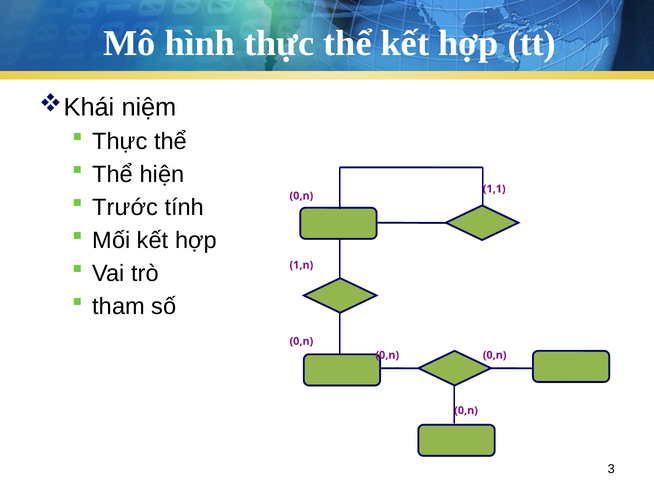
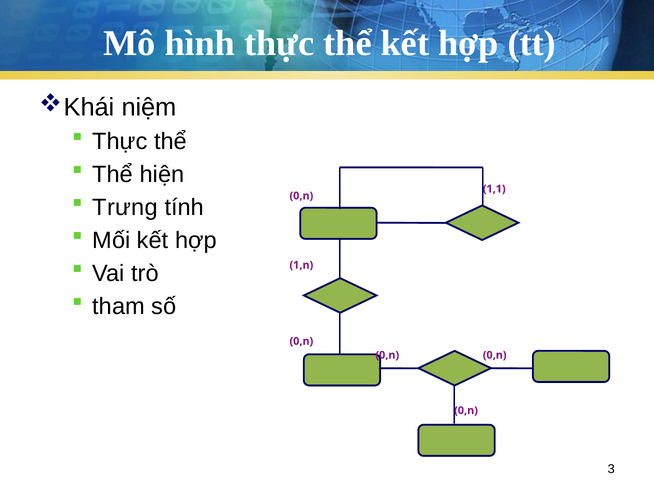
Trước: Trước -> Trưng (125, 208)
